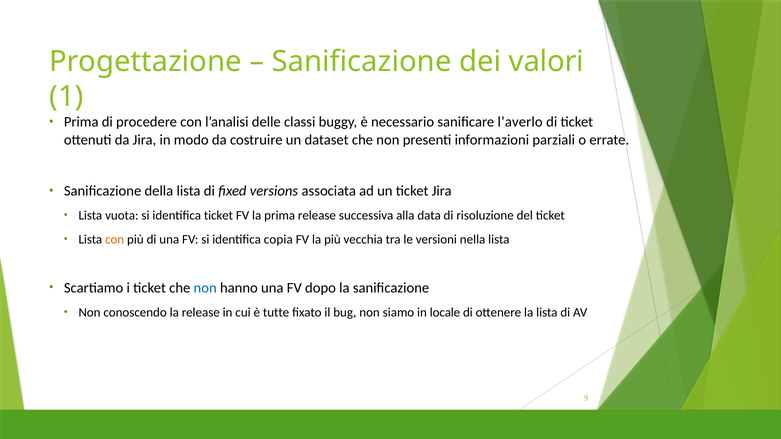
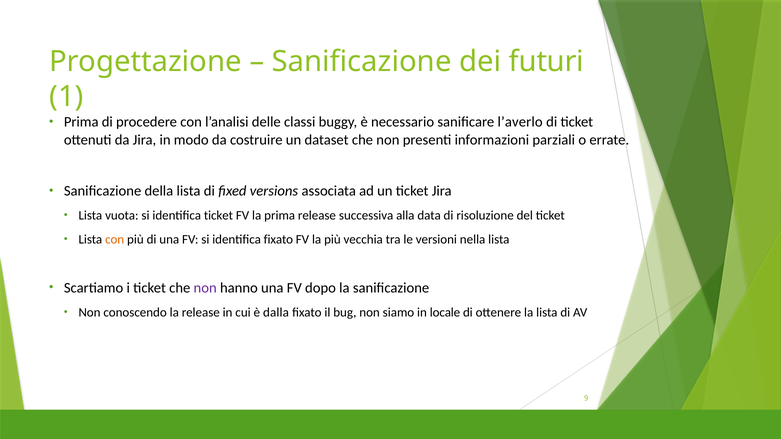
valori: valori -> futuri (546, 62)
identifica copia: copia -> fixato (278, 240)
non colour: blue -> purple (205, 288)
tutte: tutte -> dalla (276, 313)
